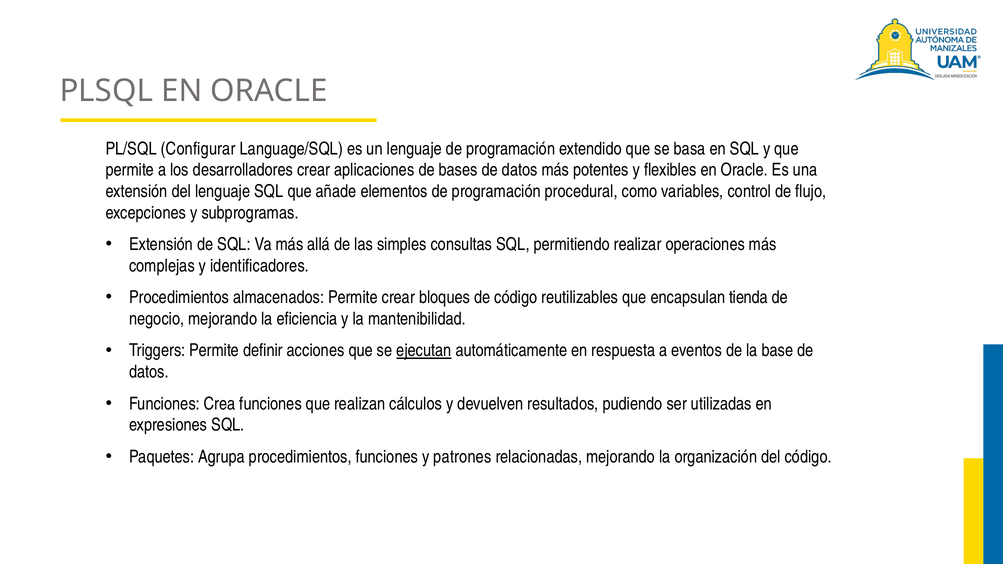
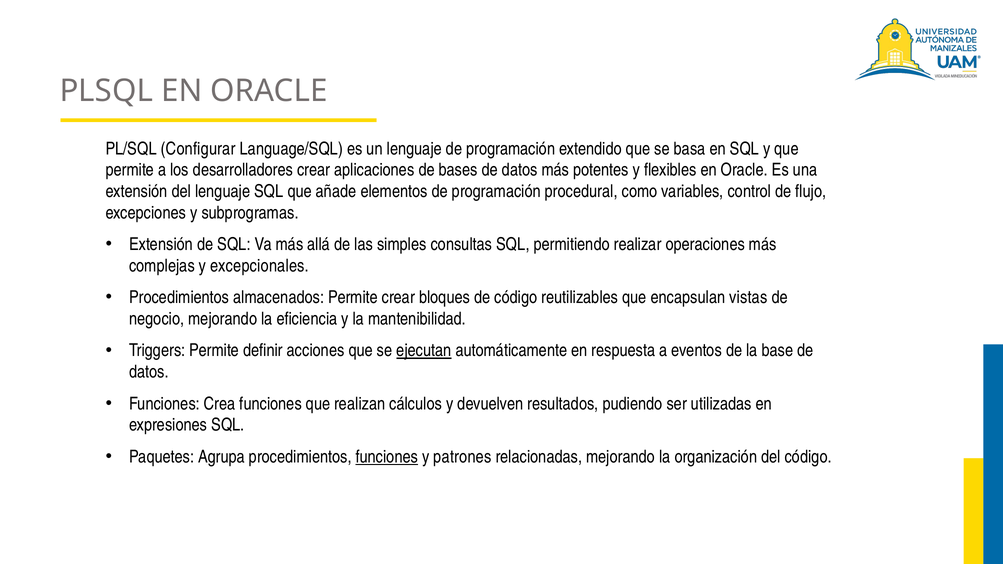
identificadores: identificadores -> excepcionales (260, 266)
tienda: tienda -> vistas (748, 298)
funciones underline: none -> present (387, 457)
